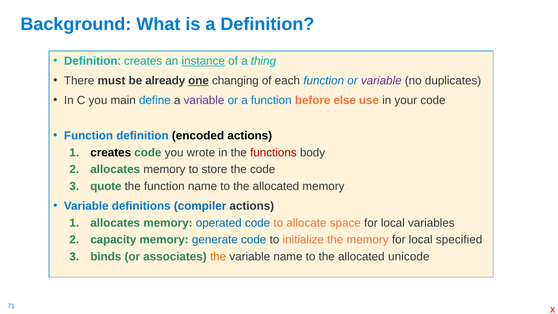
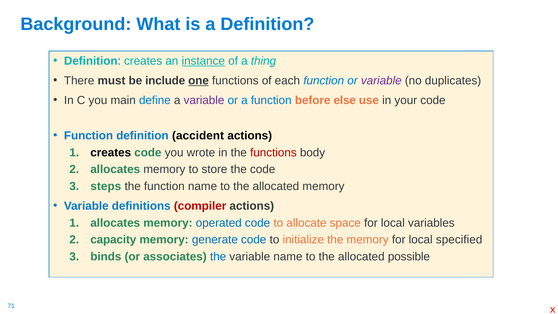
already: already -> include (165, 81)
one changing: changing -> functions (235, 81)
encoded: encoded -> accident (198, 136)
quote: quote -> steps (106, 186)
compiler colour: blue -> red (200, 206)
the colour: orange -> blue (218, 257)
unicode: unicode -> possible (409, 257)
